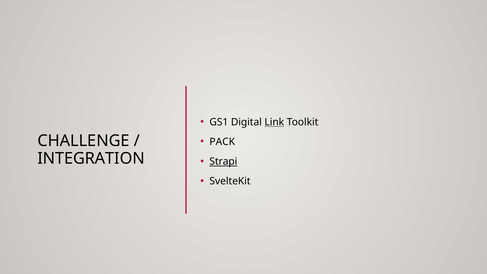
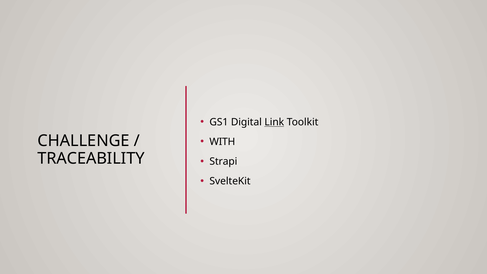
PACK: PACK -> WITH (222, 142)
INTEGRATION: INTEGRATION -> TRACEABILITY (91, 158)
Strapi underline: present -> none (223, 162)
